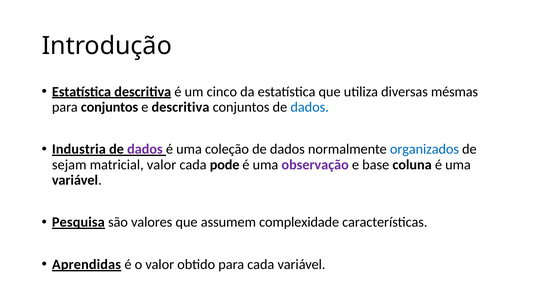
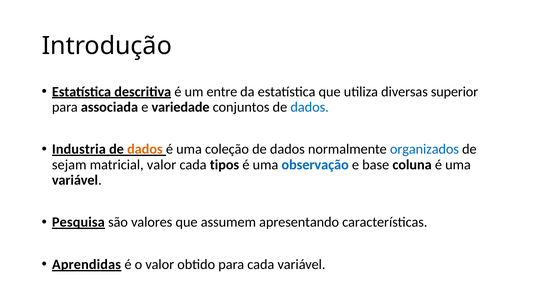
cinco: cinco -> entre (222, 92)
mésmas: mésmas -> superior (454, 92)
para conjuntos: conjuntos -> associada (109, 107)
e descritiva: descritiva -> variedade (181, 107)
dados colour: purple -> orange (145, 149)
pode: pode -> tipos (225, 164)
observação colour: purple -> blue (315, 164)
complexidade: complexidade -> apresentando (299, 222)
